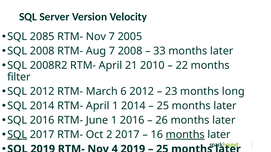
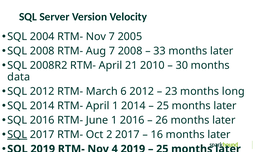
2085: 2085 -> 2004 (42, 37)
22: 22 -> 30 (182, 66)
filter: filter -> data (19, 77)
months underline: present -> none (185, 135)
